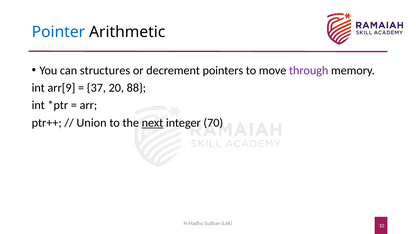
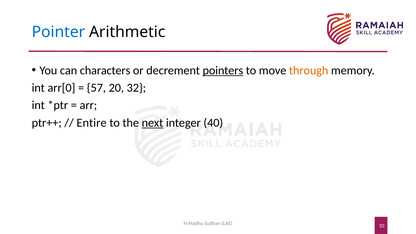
structures: structures -> characters (105, 70)
pointers underline: none -> present (223, 70)
through colour: purple -> orange (309, 70)
arr[9: arr[9 -> arr[0 (61, 88)
37: 37 -> 57 (96, 88)
88: 88 -> 32 (136, 88)
Union: Union -> Entire (92, 123)
70: 70 -> 40 (213, 123)
